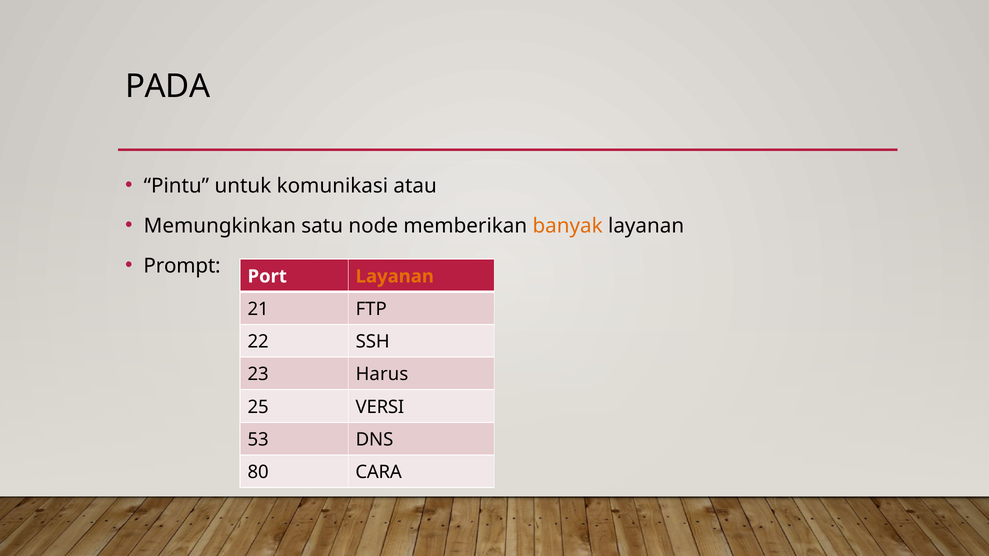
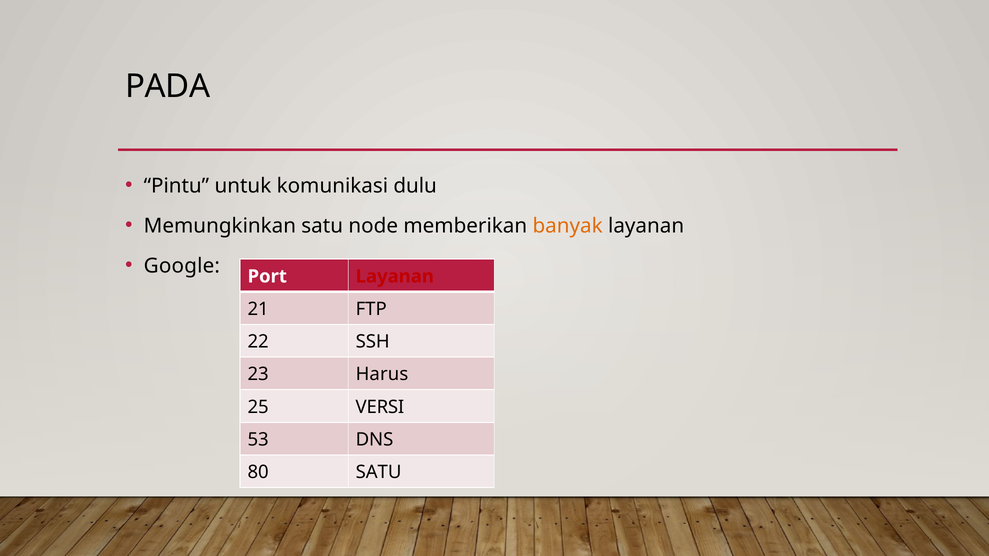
atau: atau -> dulu (415, 186)
Prompt: Prompt -> Google (182, 266)
Layanan colour: orange -> red (395, 277)
80 CARA: CARA -> SATU (379, 473)
